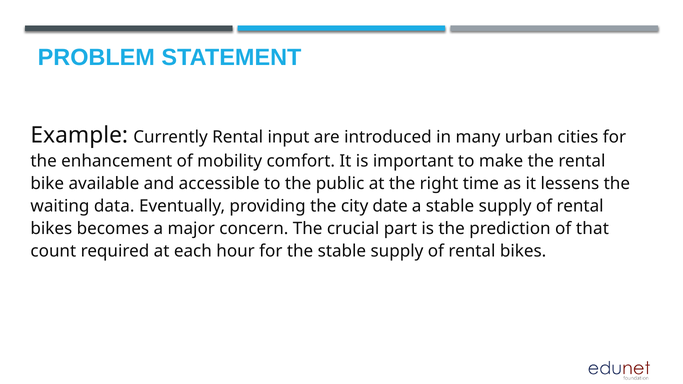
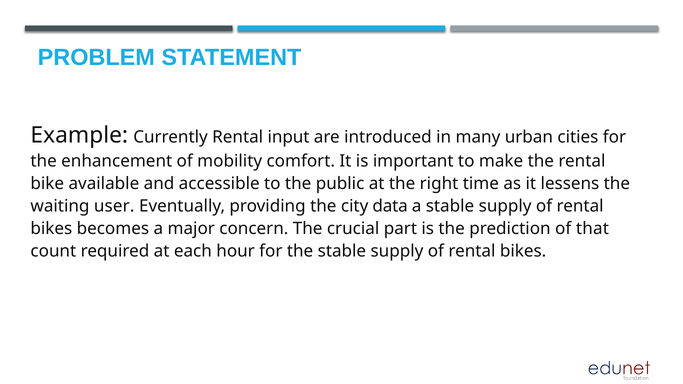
data: data -> user (114, 206)
date: date -> data (390, 206)
